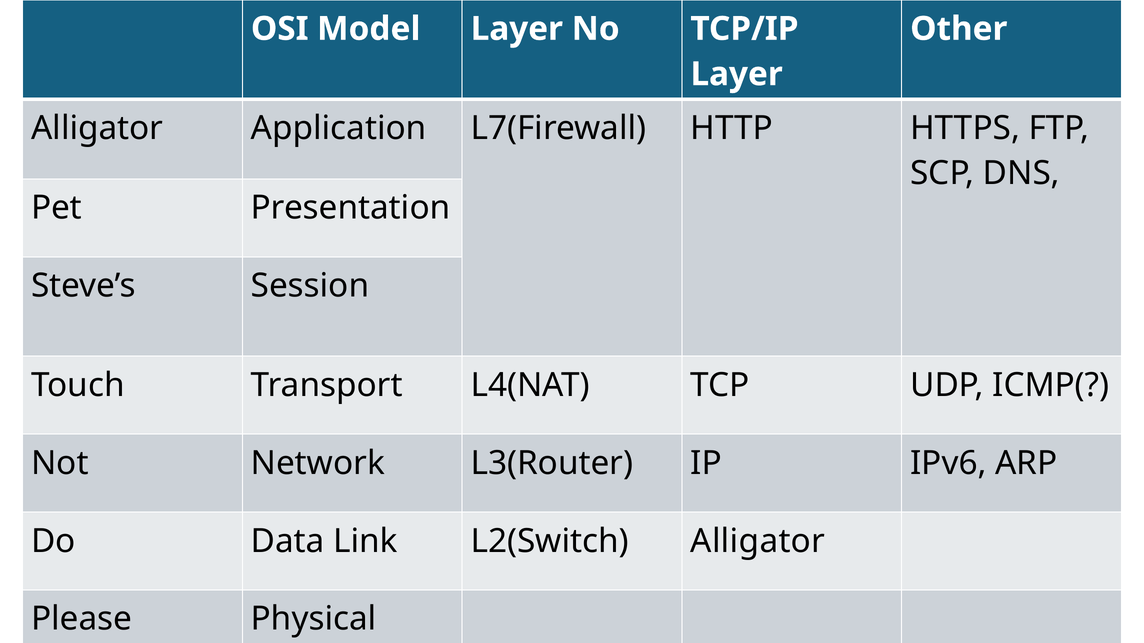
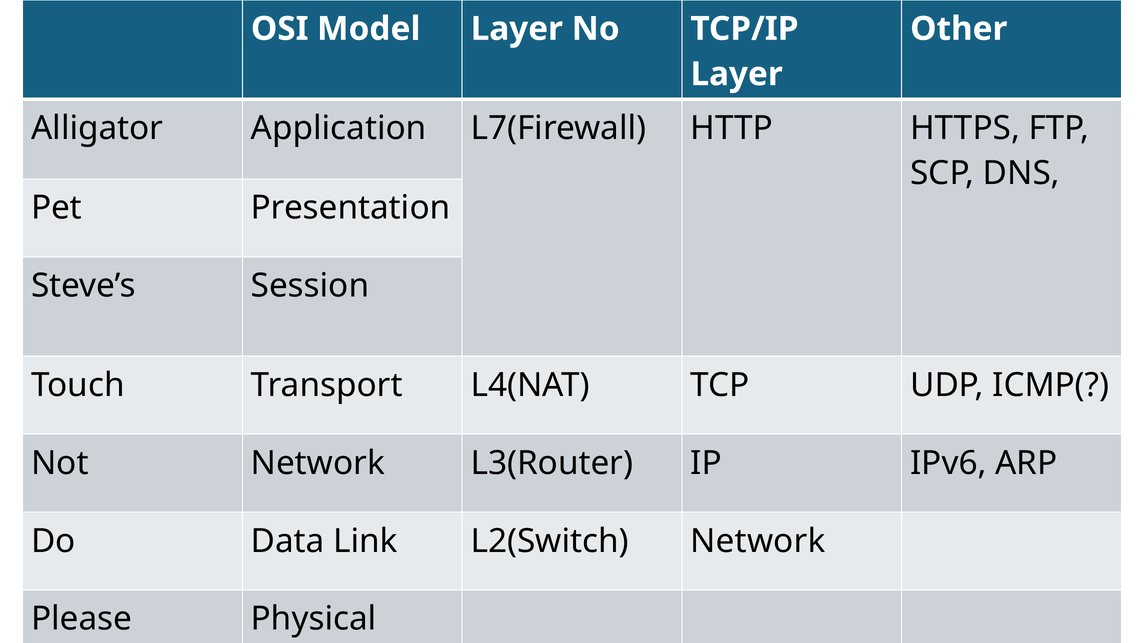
L2(Switch Alligator: Alligator -> Network (758, 541)
